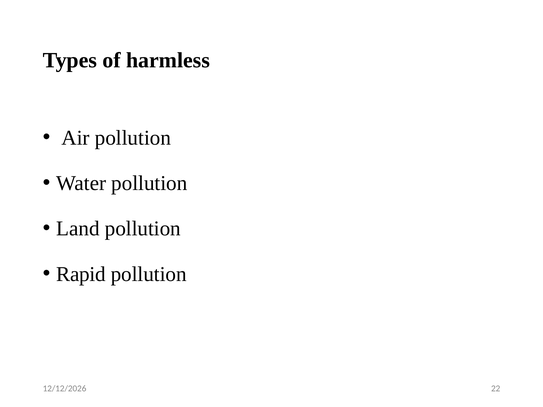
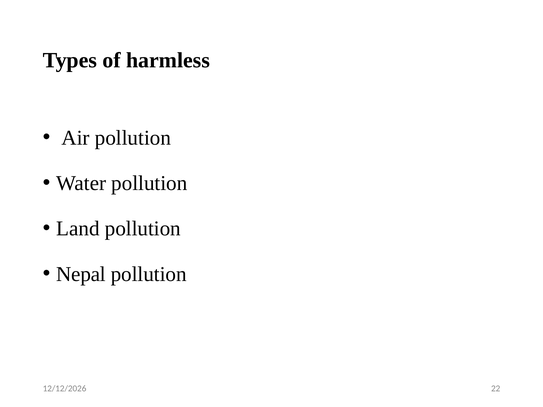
Rapid: Rapid -> Nepal (81, 274)
